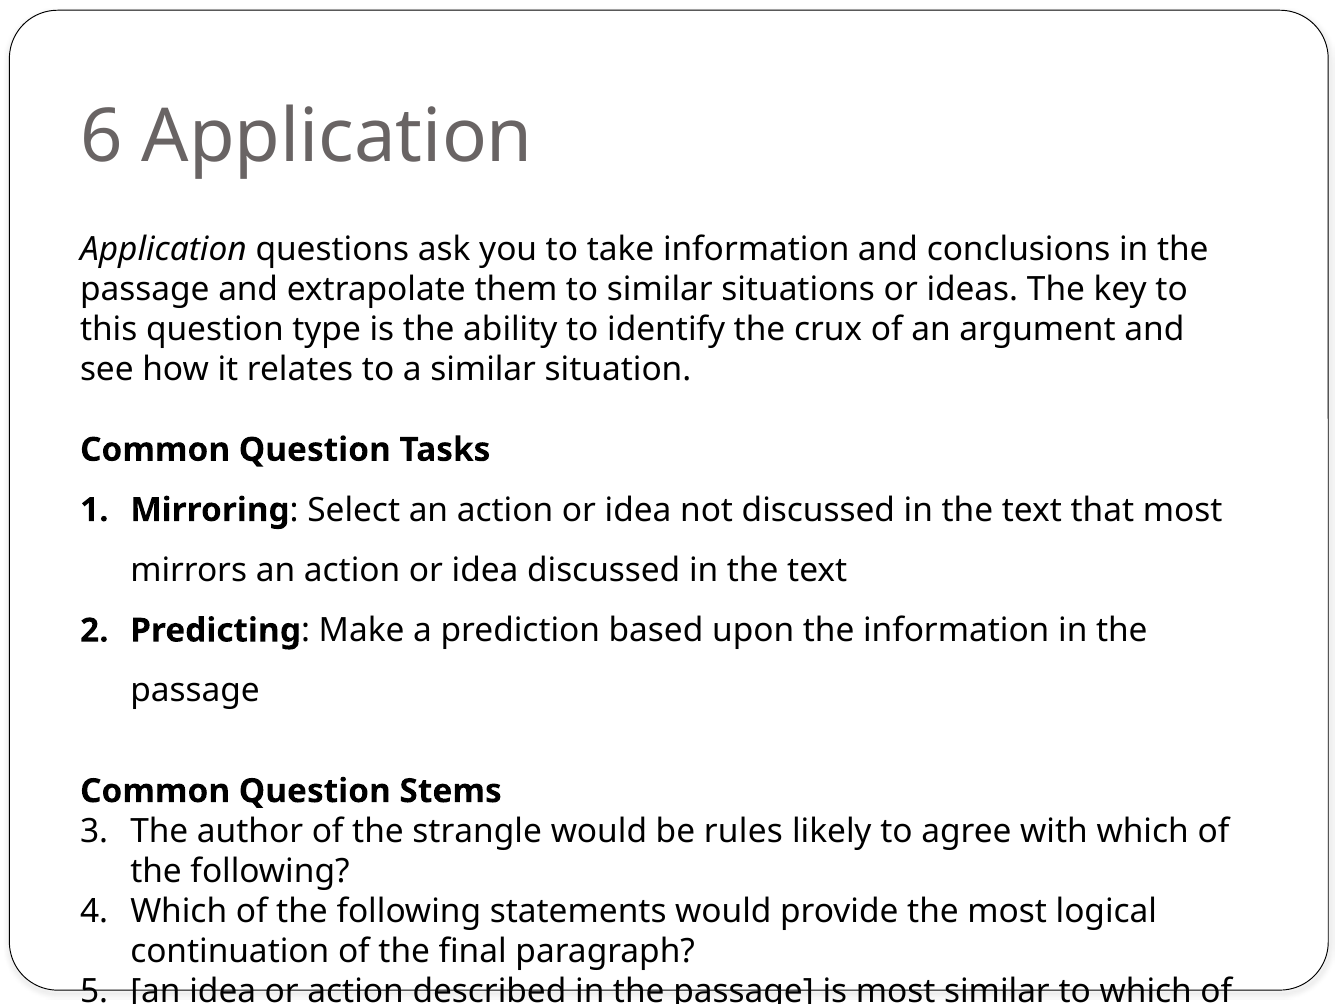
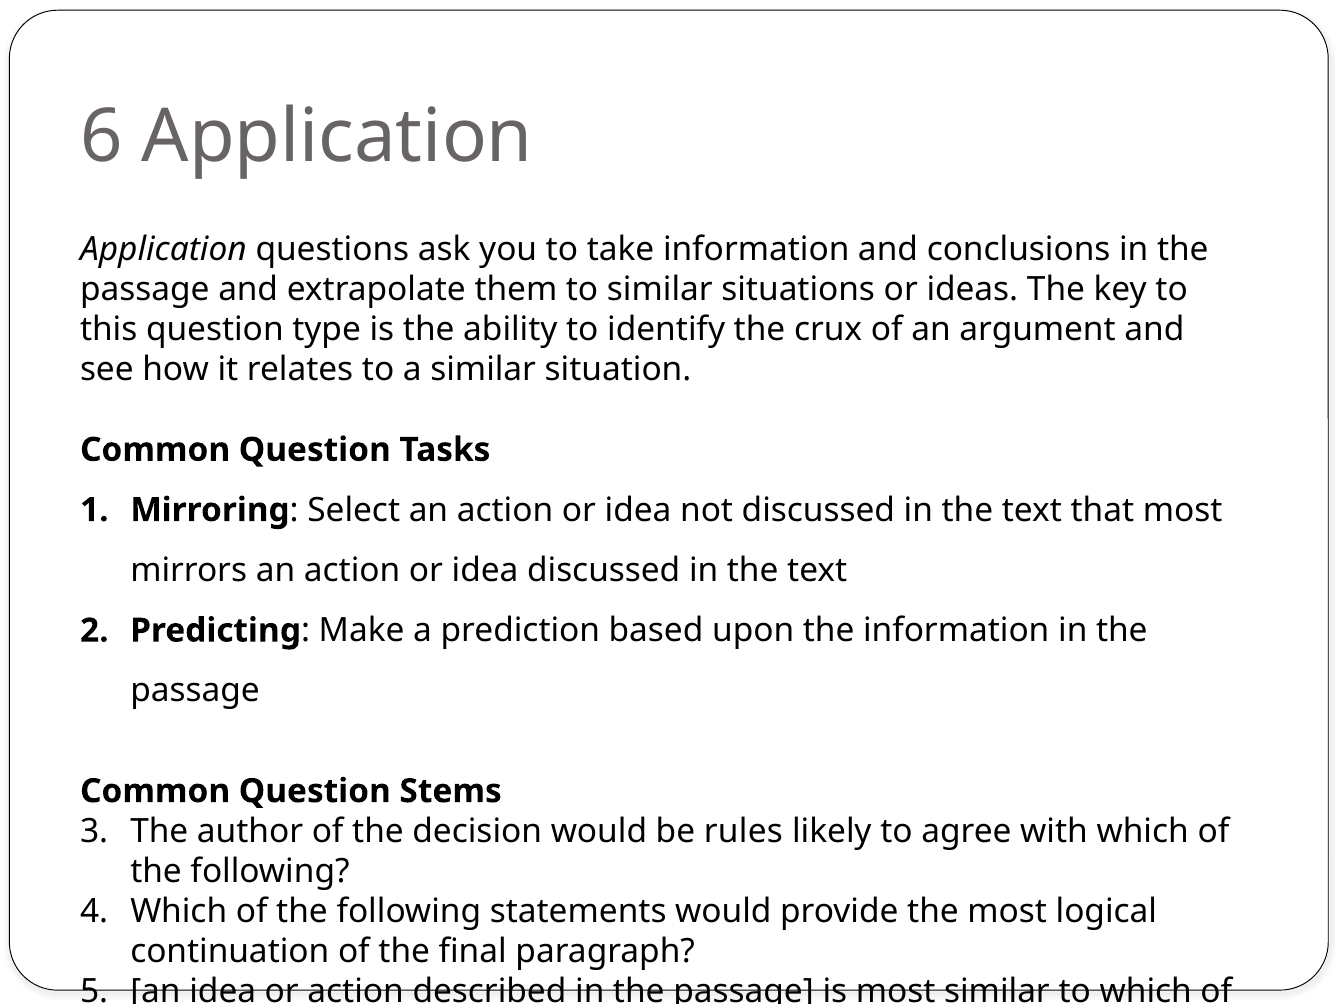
strangle: strangle -> decision (477, 831)
